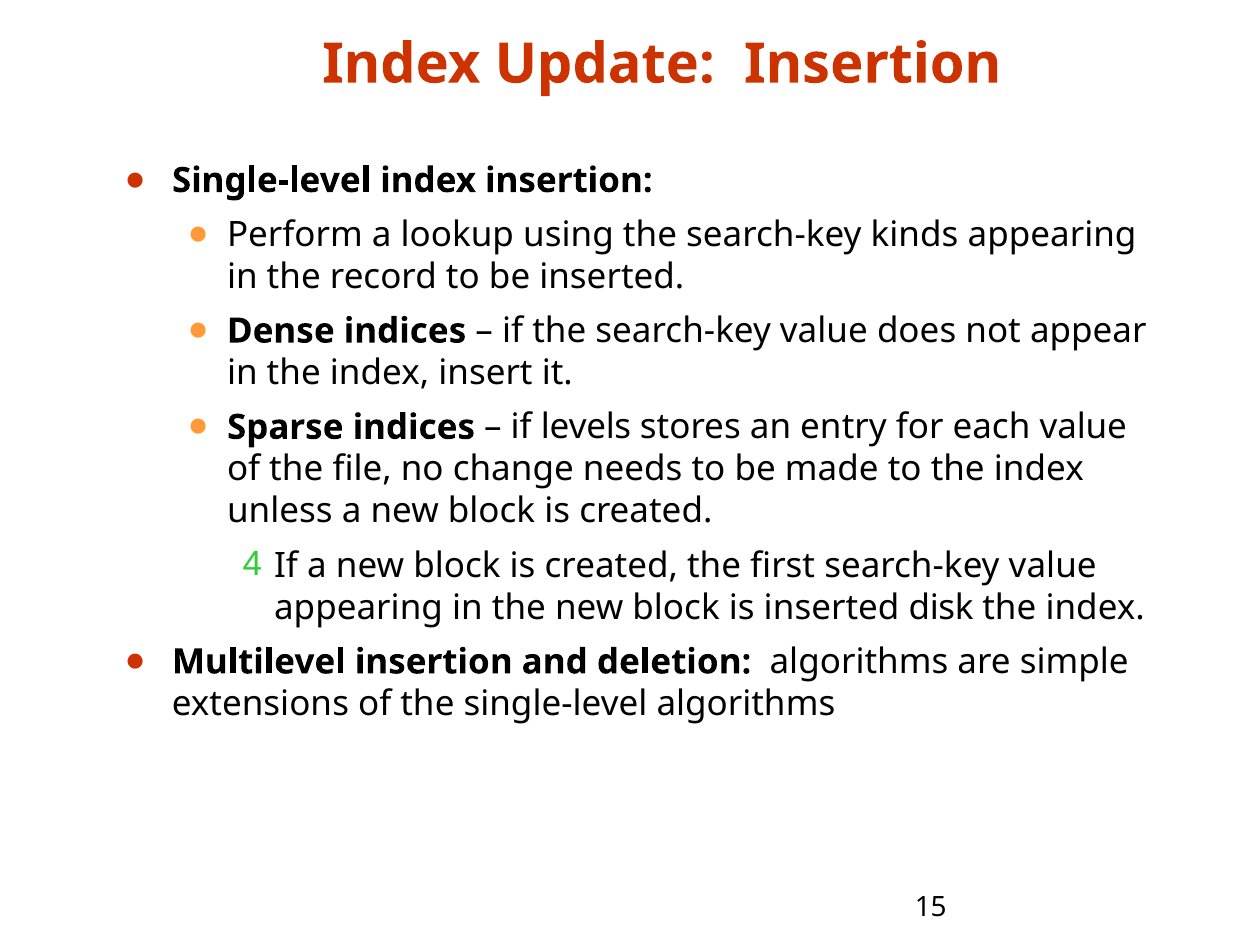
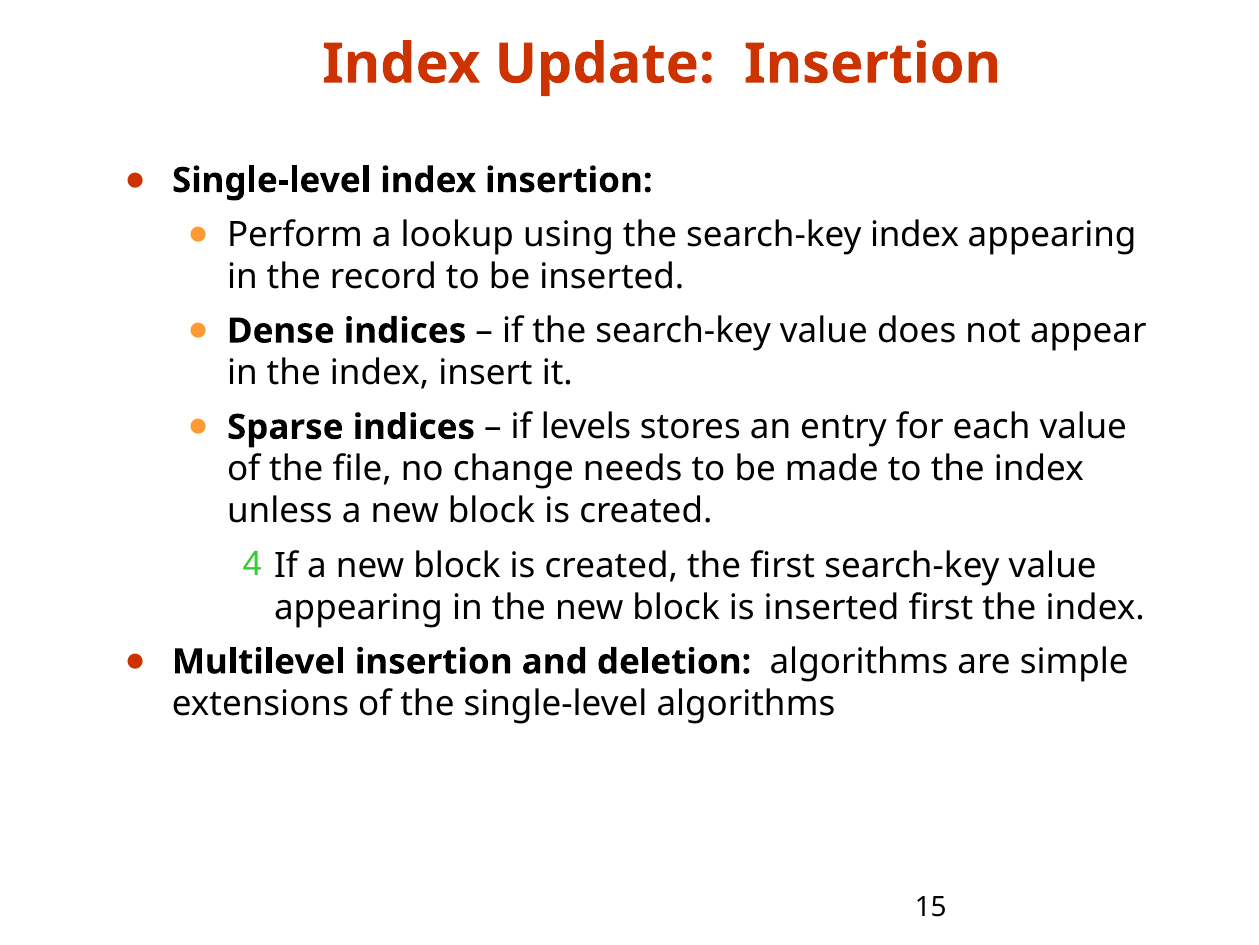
search-key kinds: kinds -> index (915, 235)
inserted disk: disk -> first (941, 607)
